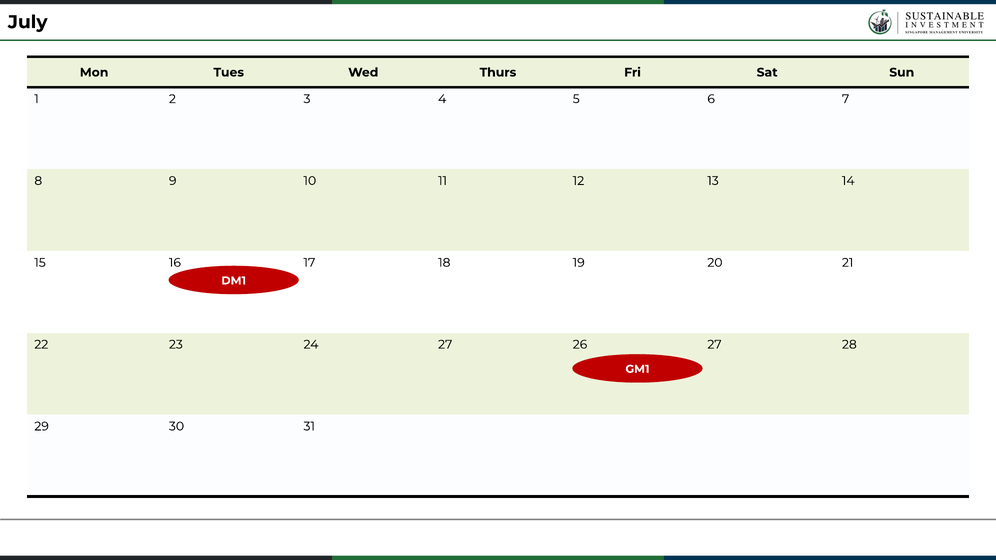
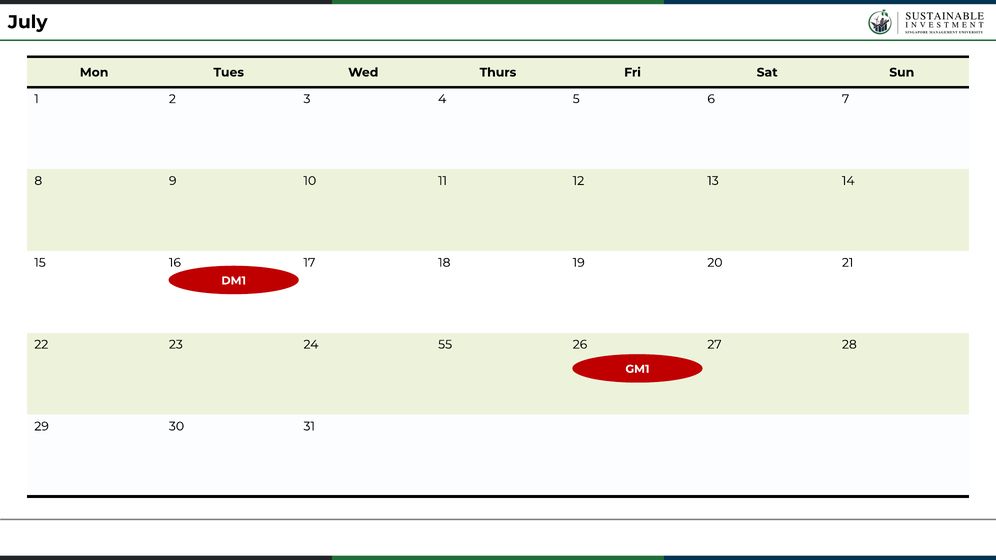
24 27: 27 -> 55 (445, 345)
